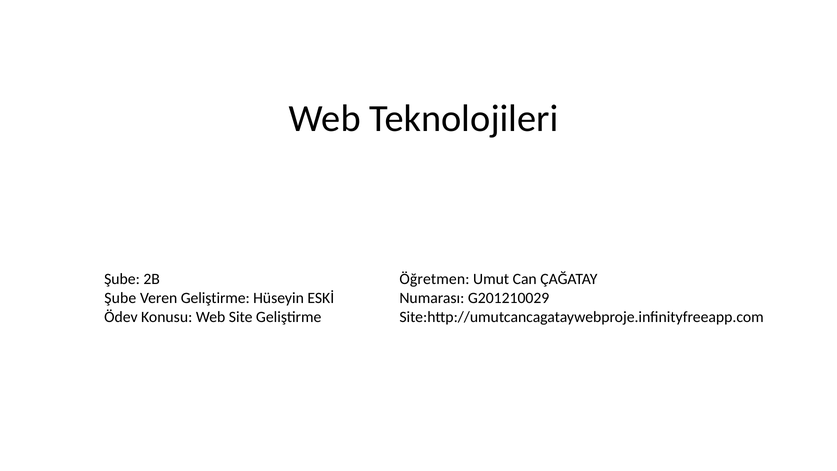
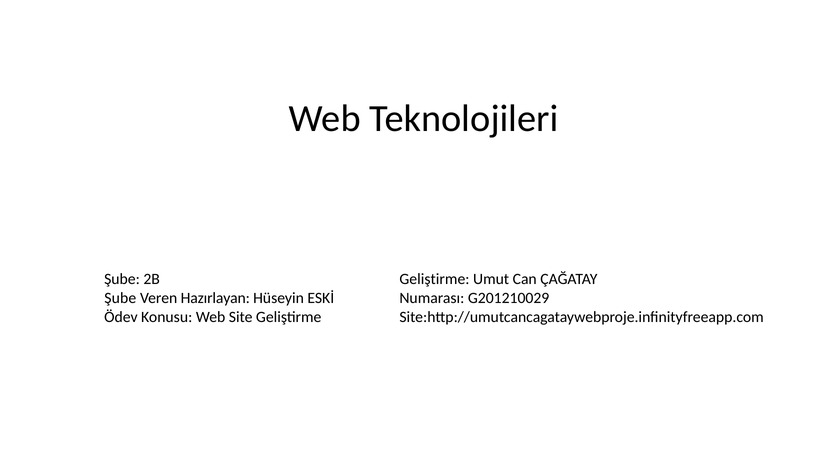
Öğretmen: Öğretmen -> Geliştirme (435, 279)
Veren Geliştirme: Geliştirme -> Hazırlayan (215, 298)
